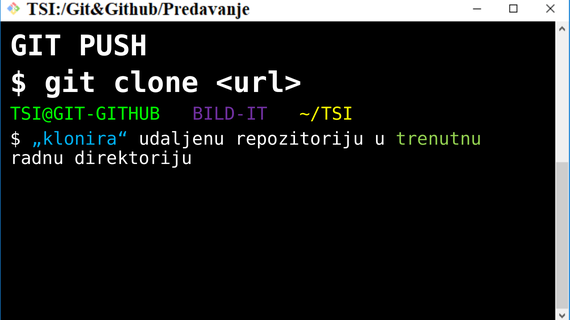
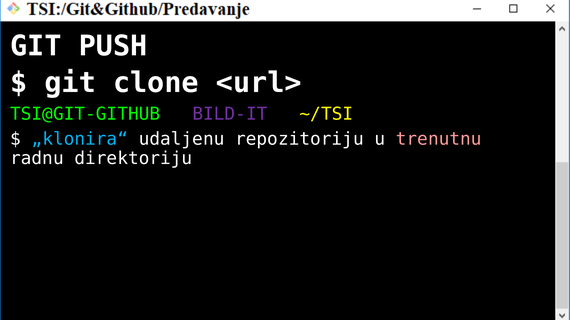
trenutnu colour: light green -> pink (439, 139)
